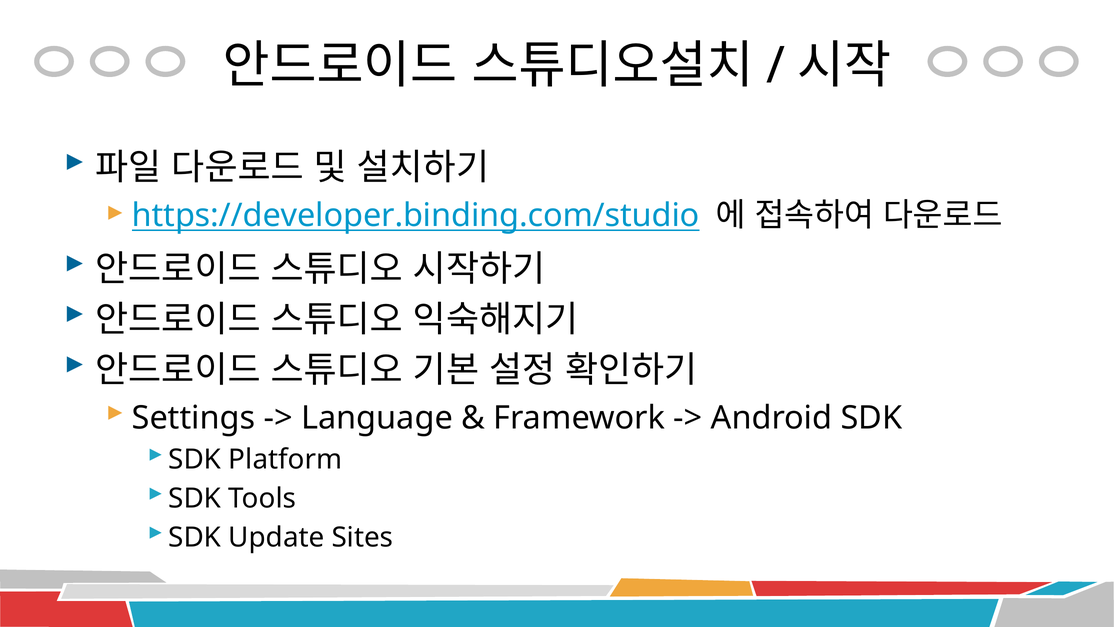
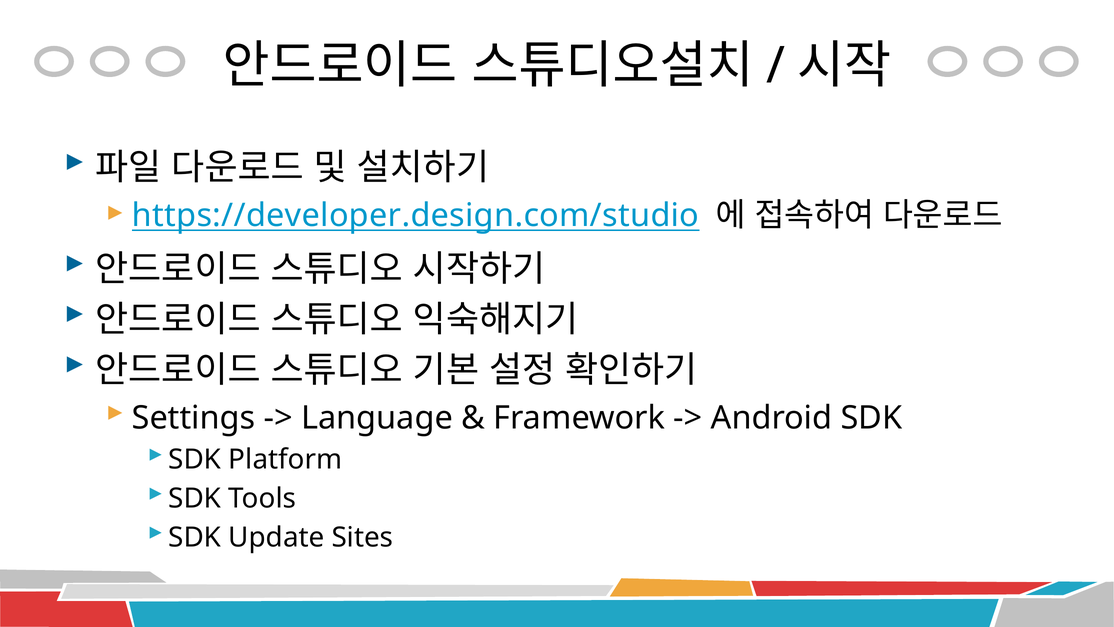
https://developer.binding.com/studio: https://developer.binding.com/studio -> https://developer.design.com/studio (416, 215)
